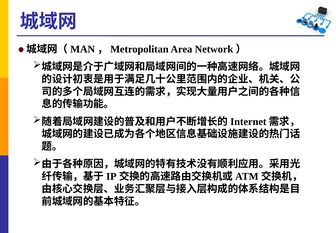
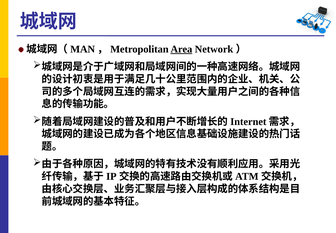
Area underline: none -> present (181, 49)
